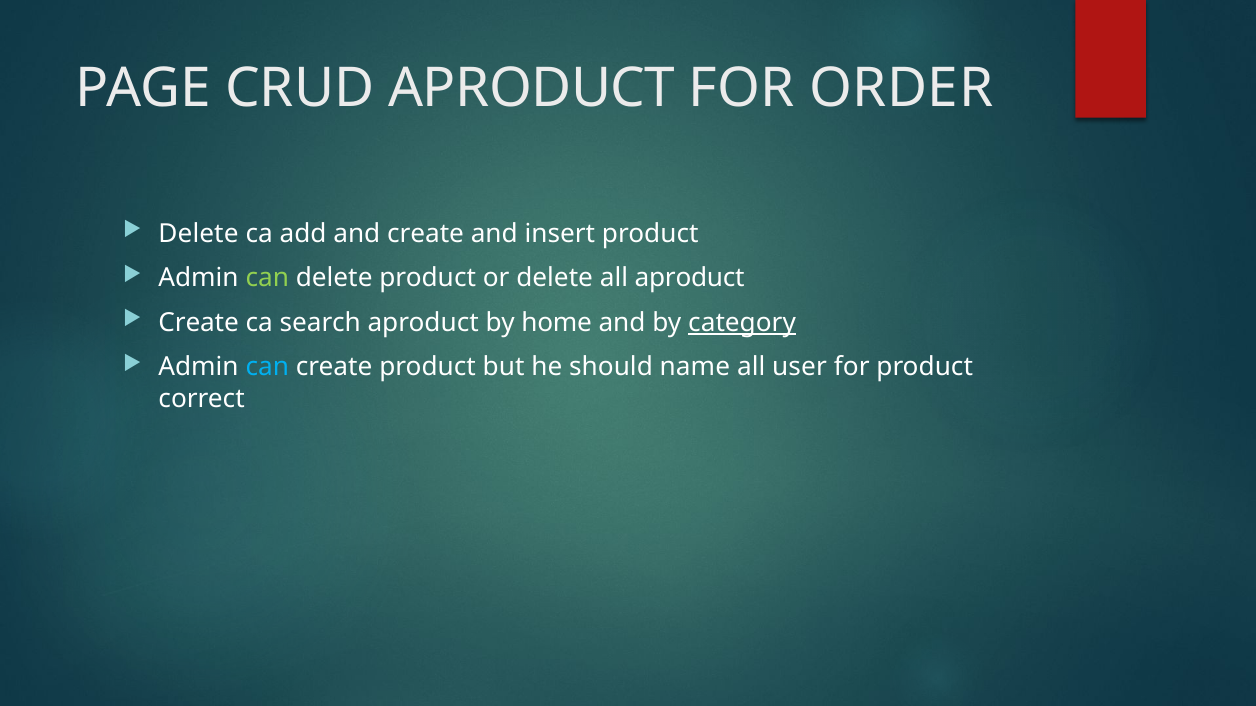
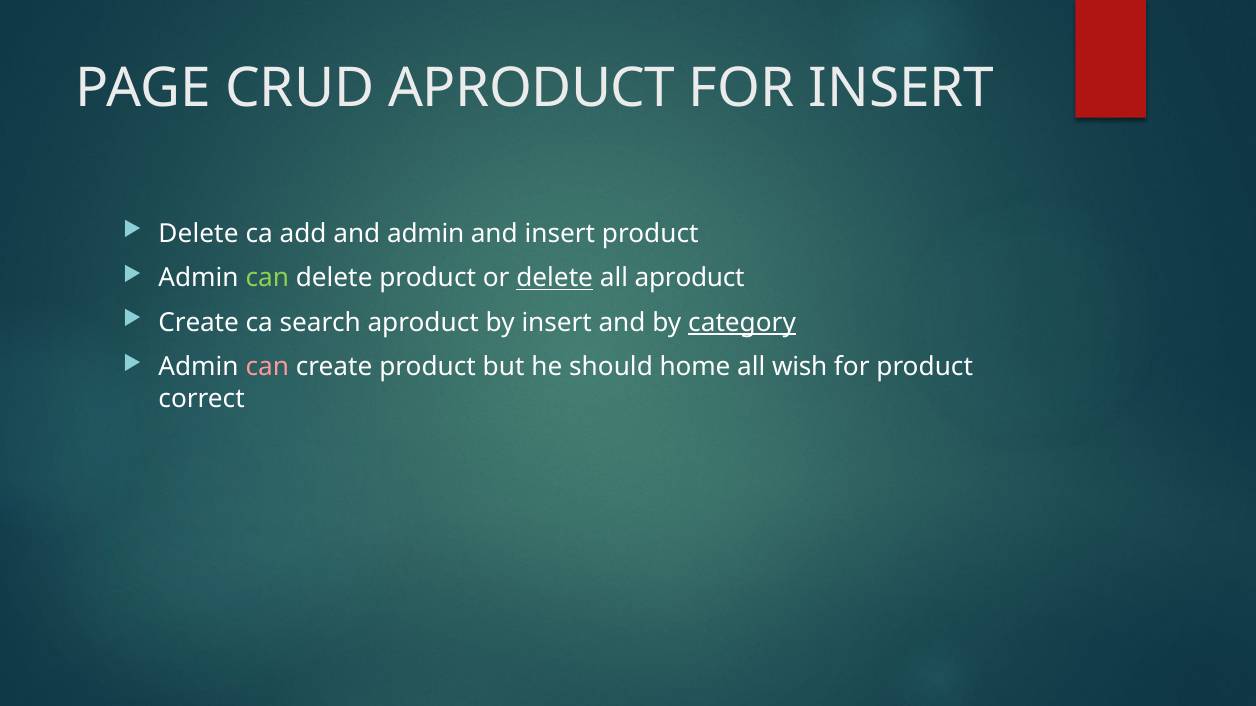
FOR ORDER: ORDER -> INSERT (902, 88)
and create: create -> admin (426, 234)
delete underline: none -> present (555, 278)
by home: home -> insert (557, 323)
can colour: light blue -> pink (267, 367)
name: name -> home (695, 367)
user: user -> wish (800, 367)
